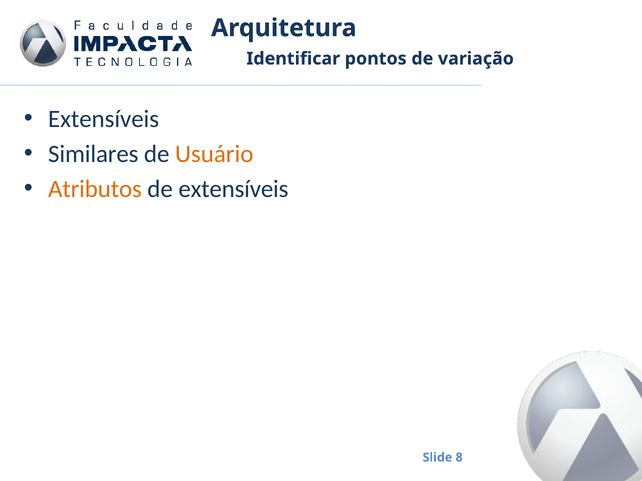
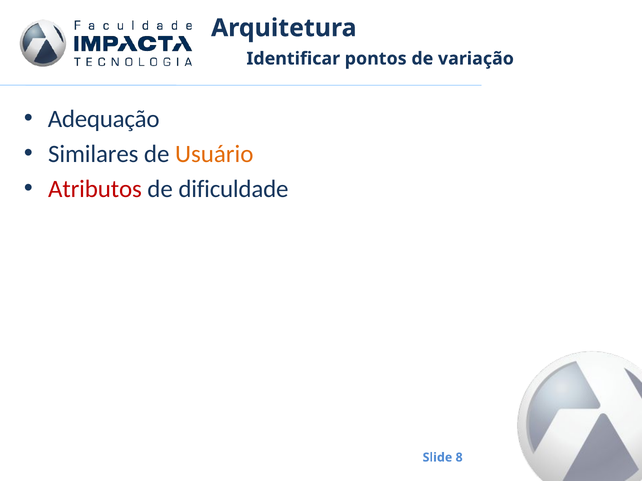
Extensíveis: Extensíveis -> Adequação (104, 119)
Atributos colour: orange -> red (95, 189)
de extensíveis: extensíveis -> dificuldade (233, 189)
